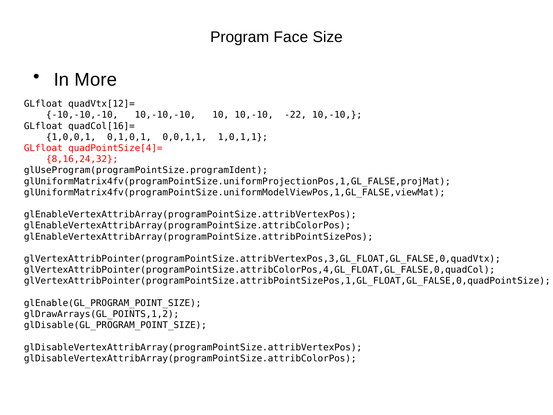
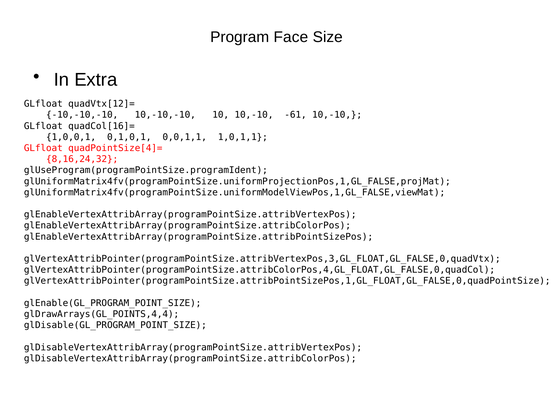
More: More -> Extra (96, 80)
-22: -22 -> -61 (296, 115)
glDrawArrays(GL_POINTS,1,2: glDrawArrays(GL_POINTS,1,2 -> glDrawArrays(GL_POINTS,4,4 (102, 314)
